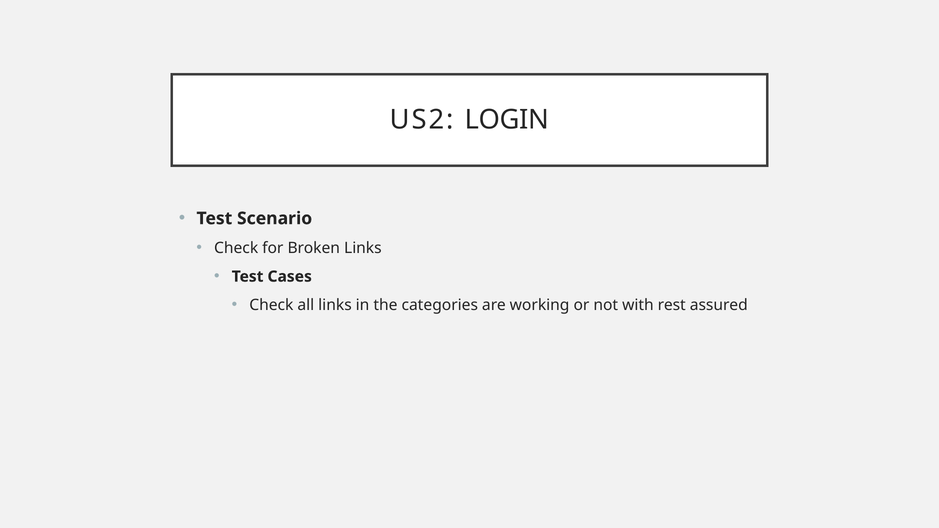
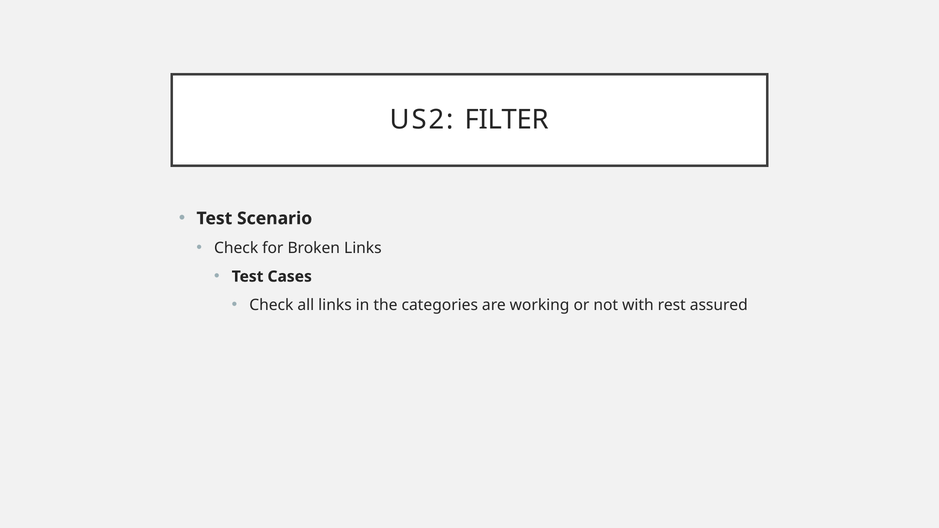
LOGIN: LOGIN -> FILTER (507, 120)
